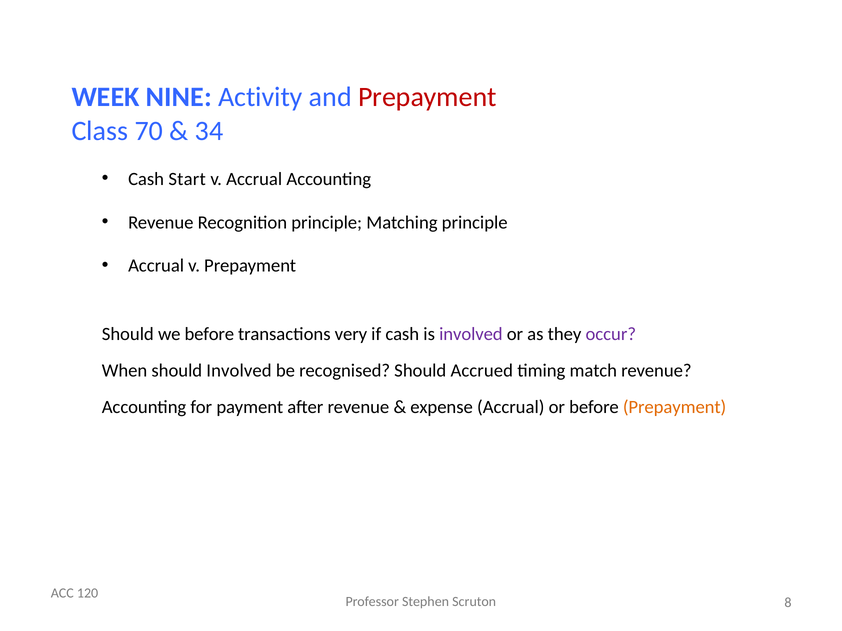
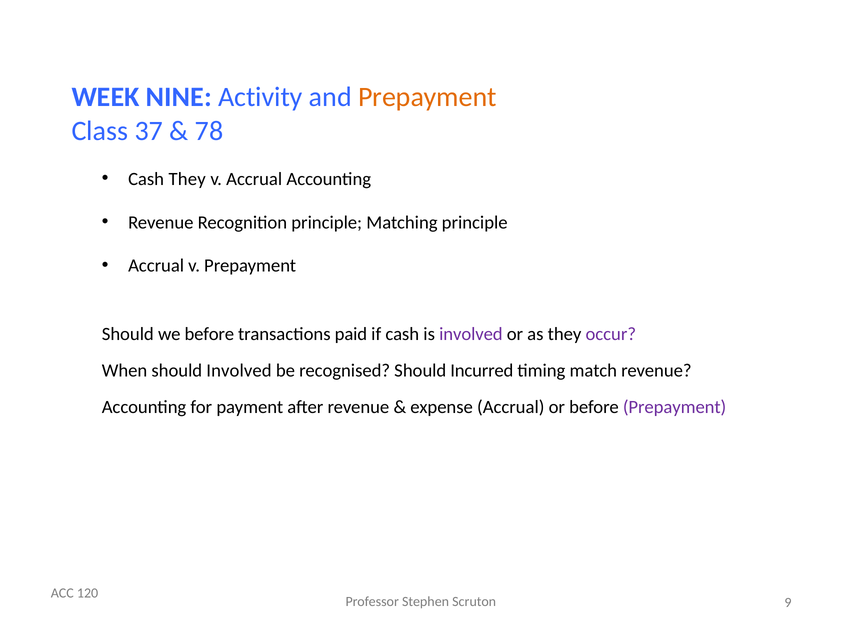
Prepayment colour: red -> orange (427, 97)
70: 70 -> 37 (149, 131)
34: 34 -> 78 (209, 131)
Cash Start: Start -> They (187, 179)
very: very -> paid (351, 334)
Accrued: Accrued -> Incurred (482, 371)
Prepayment colour: orange -> purple (675, 407)
8: 8 -> 9 (788, 603)
